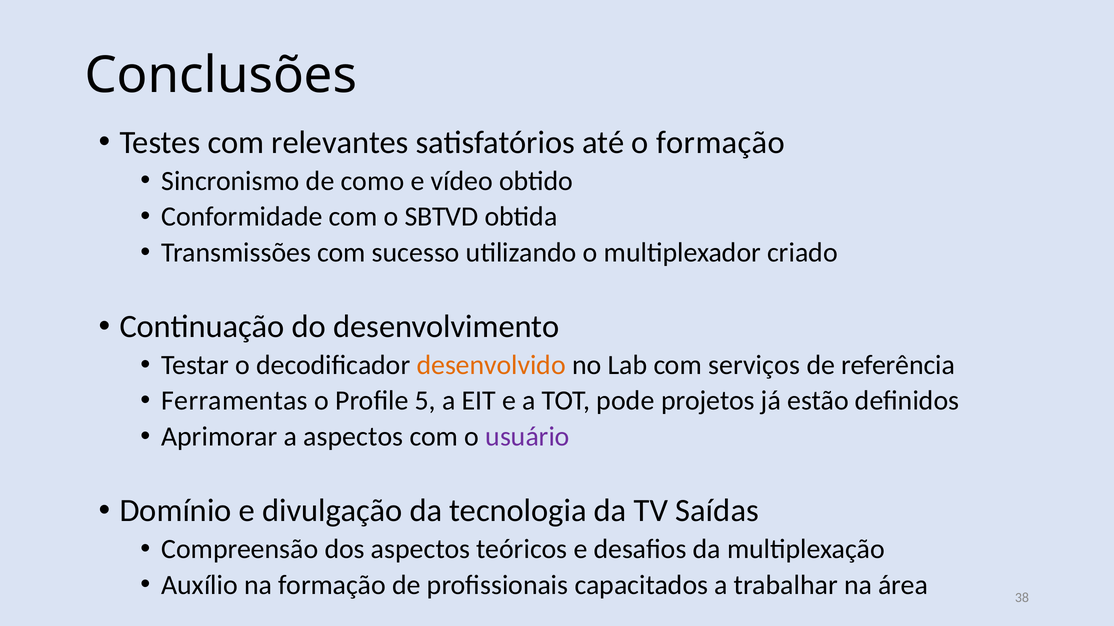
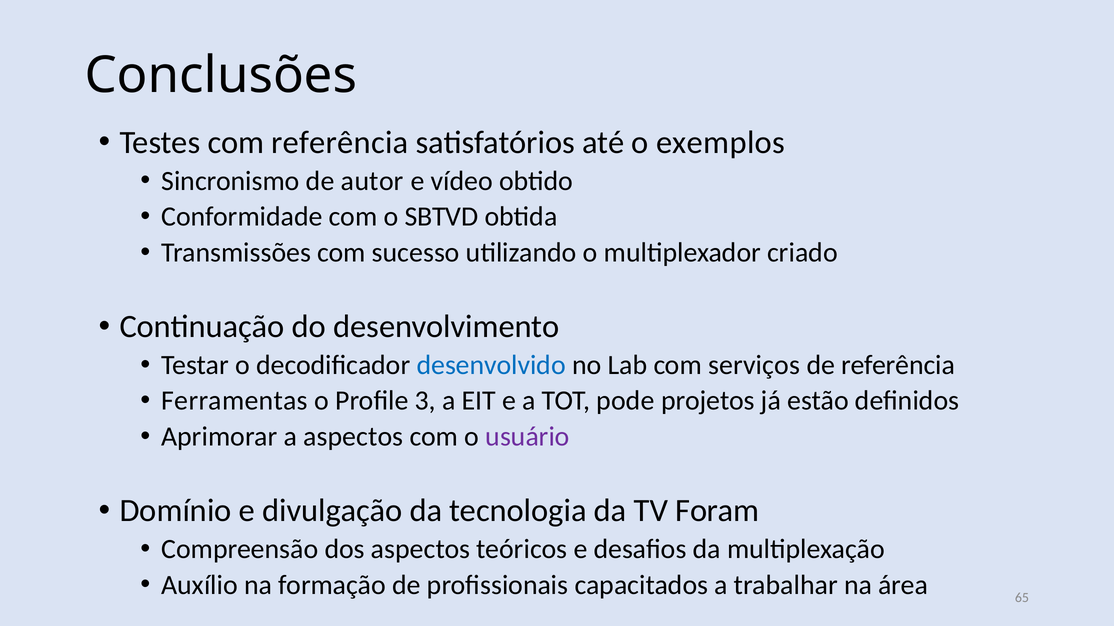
com relevantes: relevantes -> referência (340, 143)
o formação: formação -> exemplos (720, 143)
como: como -> autor (372, 181)
desenvolvido colour: orange -> blue (491, 365)
5: 5 -> 3 (425, 401)
Saídas: Saídas -> Foram (717, 511)
38: 38 -> 65 (1022, 598)
